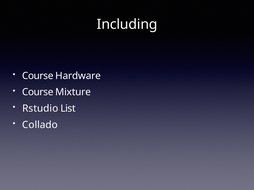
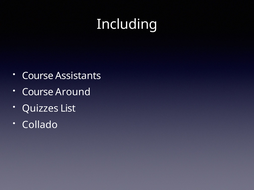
Hardware: Hardware -> Assistants (78, 76)
Mixture: Mixture -> Around (73, 92)
Rstudio: Rstudio -> Quizzes (40, 109)
